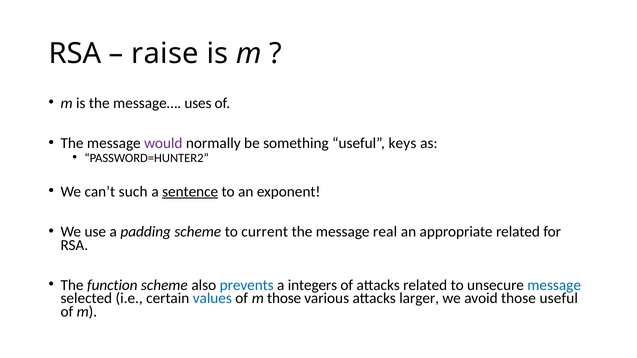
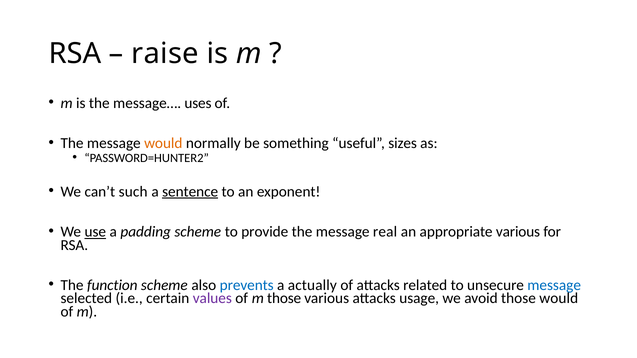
would colour: purple -> orange (163, 144)
keys: keys -> sizes (403, 144)
use underline: none -> present (95, 232)
current: current -> provide (265, 232)
appropriate related: related -> various (518, 232)
integers: integers -> actually (312, 285)
values colour: blue -> purple (212, 299)
larger: larger -> usage (419, 299)
those useful: useful -> would (559, 299)
